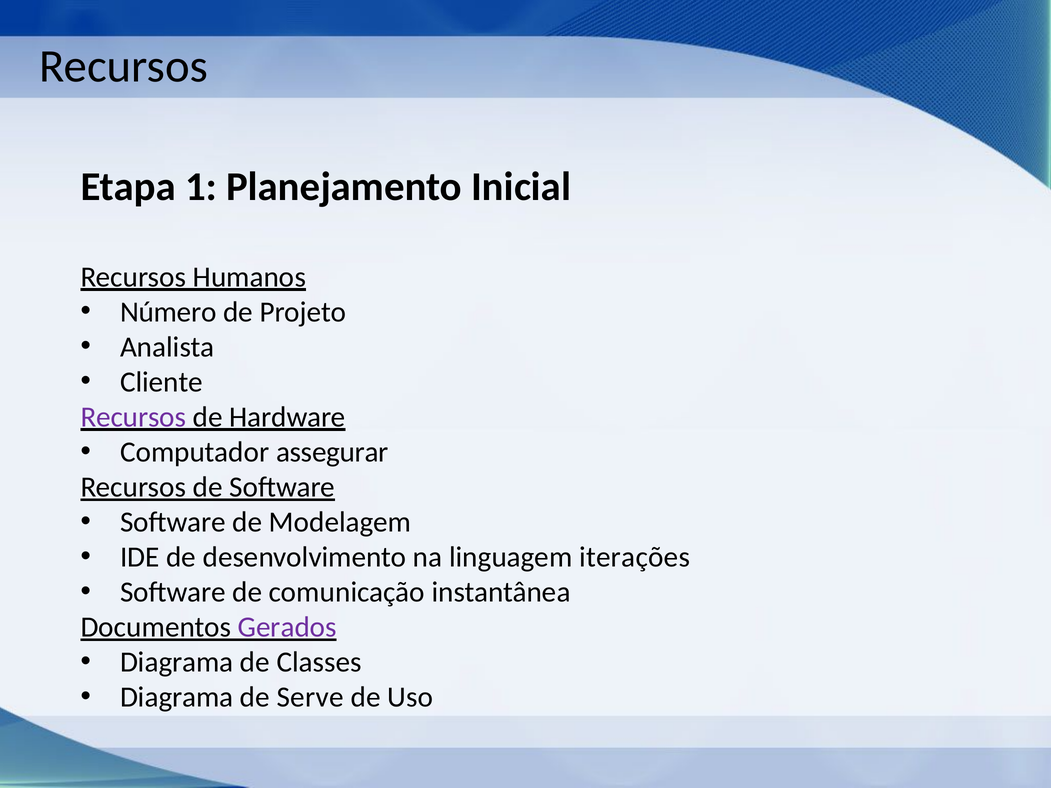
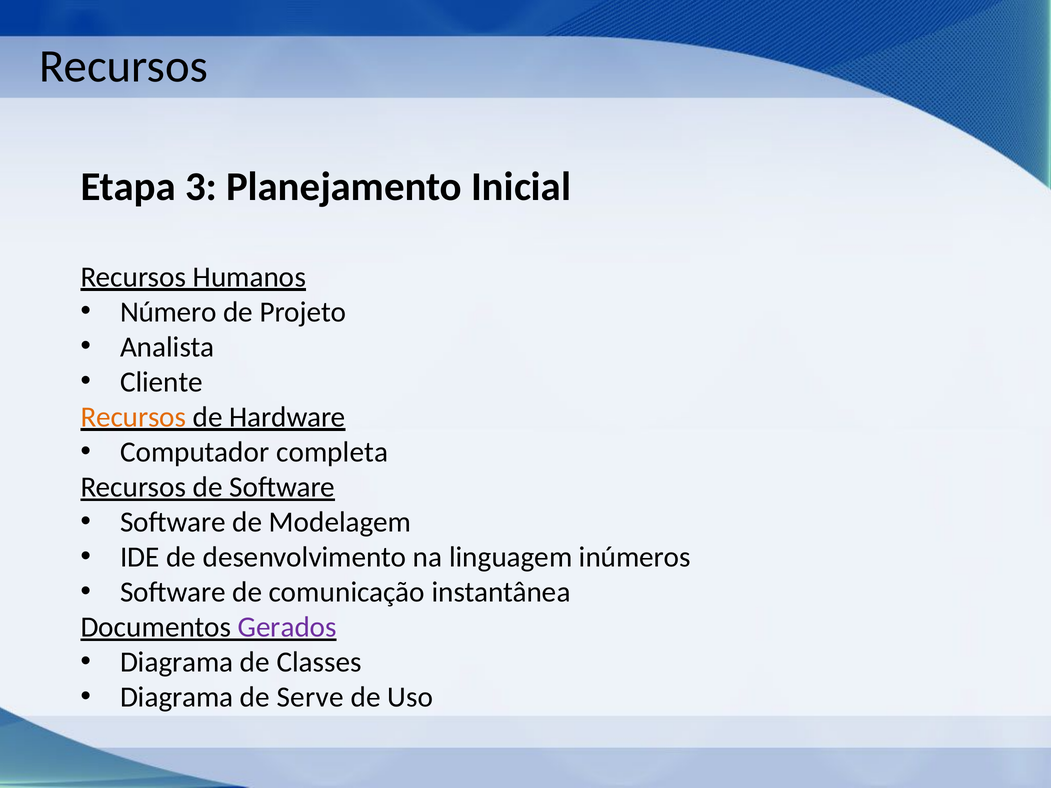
1: 1 -> 3 (201, 187)
Recursos colour: purple -> orange (133, 417)
assegurar: assegurar -> completa (332, 452)
iterações: iterações -> inúmeros (635, 557)
